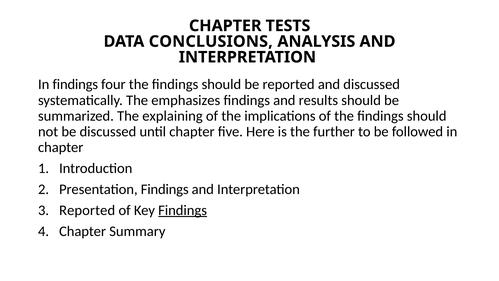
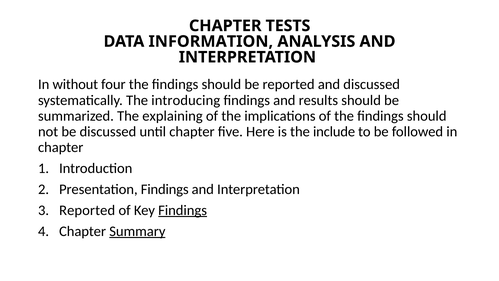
CONCLUSIONS: CONCLUSIONS -> INFORMATION (211, 41)
In findings: findings -> without (75, 84)
emphasizes: emphasizes -> introducing (186, 100)
further: further -> include (334, 132)
Summary underline: none -> present (137, 231)
